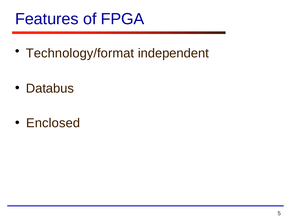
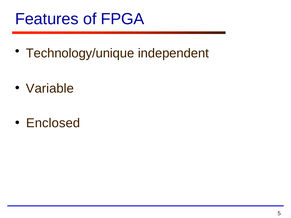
Technology/format: Technology/format -> Technology/unique (80, 53)
Databus: Databus -> Variable (50, 88)
